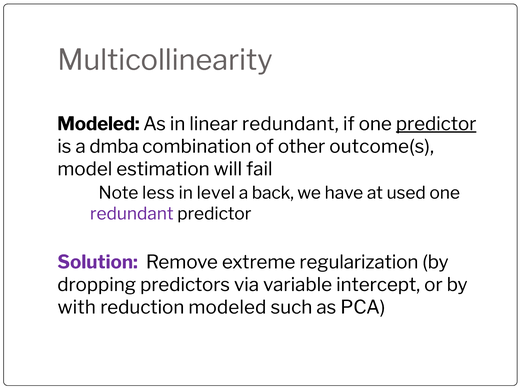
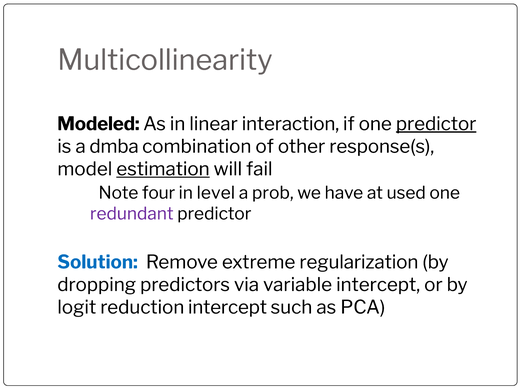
linear redundant: redundant -> interaction (290, 124)
outcome(s: outcome(s -> response(s (382, 146)
estimation underline: none -> present (163, 169)
less: less -> four (159, 193)
back: back -> prob (273, 193)
Solution colour: purple -> blue (98, 262)
with: with -> logit (77, 307)
reduction modeled: modeled -> intercept (228, 307)
